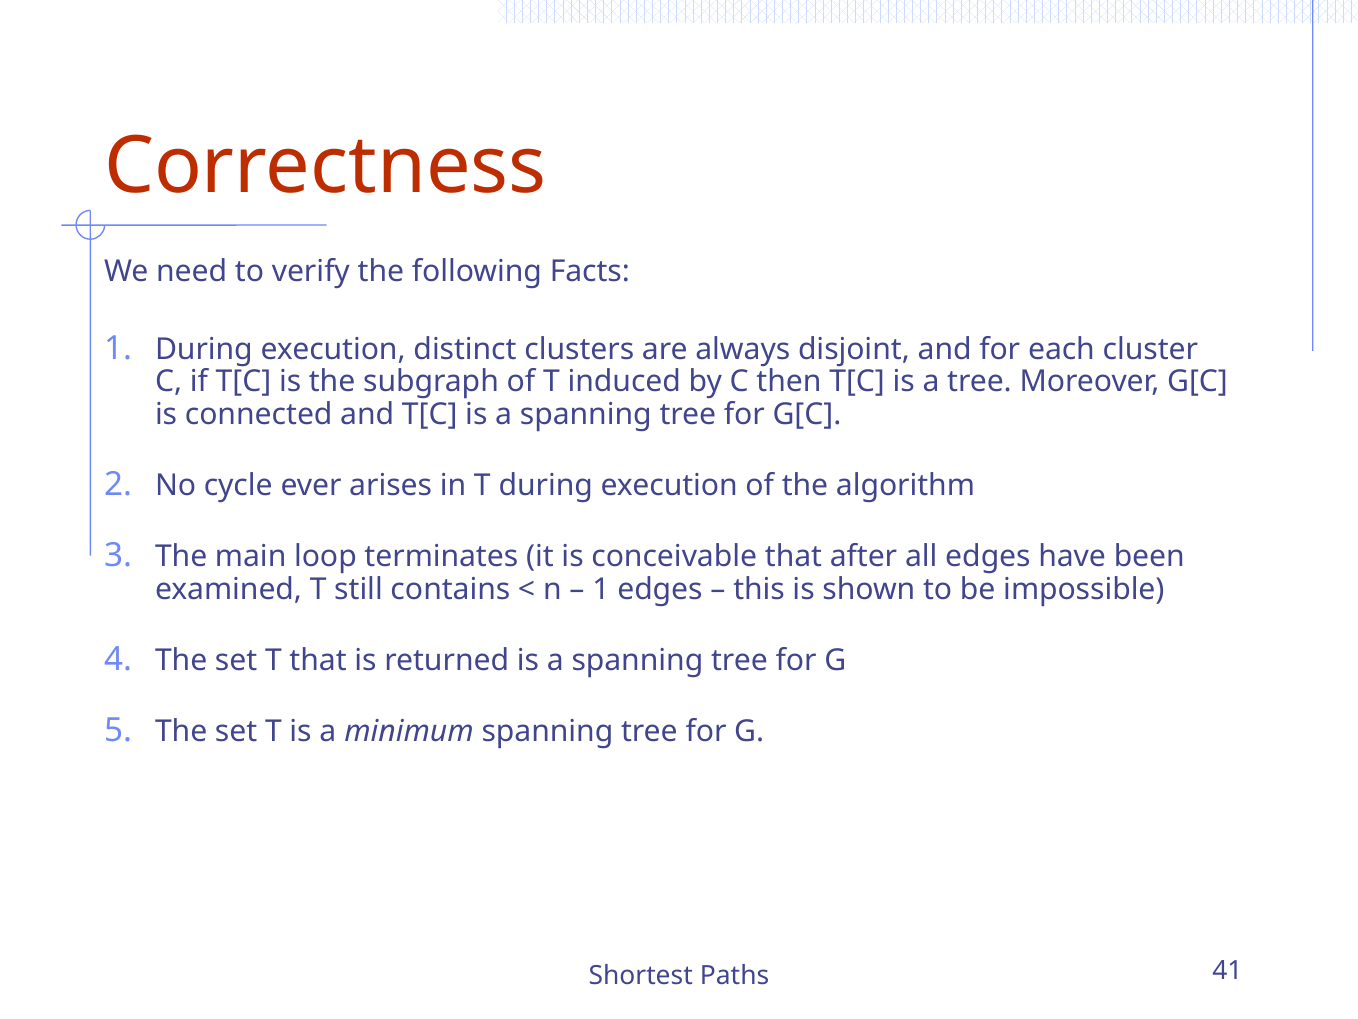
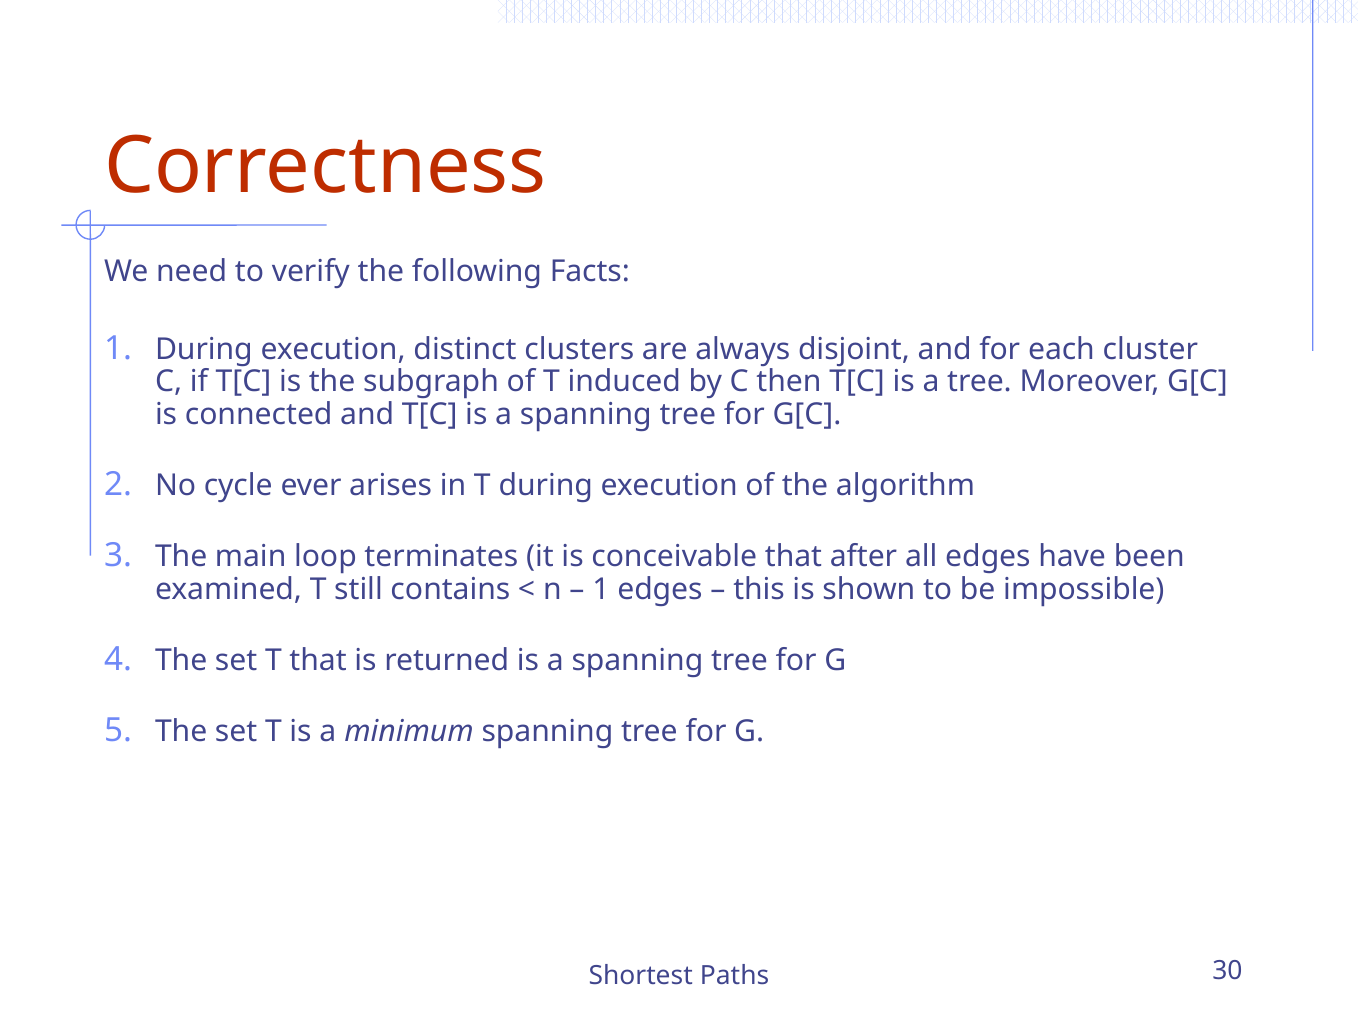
41: 41 -> 30 (1228, 971)
